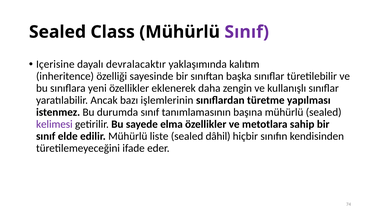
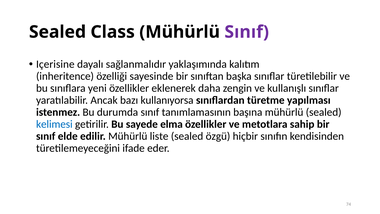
devralacaktır: devralacaktır -> sağlanmalıdır (136, 64)
işlemlerinin: işlemlerinin -> kullanıyorsa (167, 100)
kelimesi colour: purple -> blue (54, 124)
dâhil: dâhil -> özgü (218, 136)
